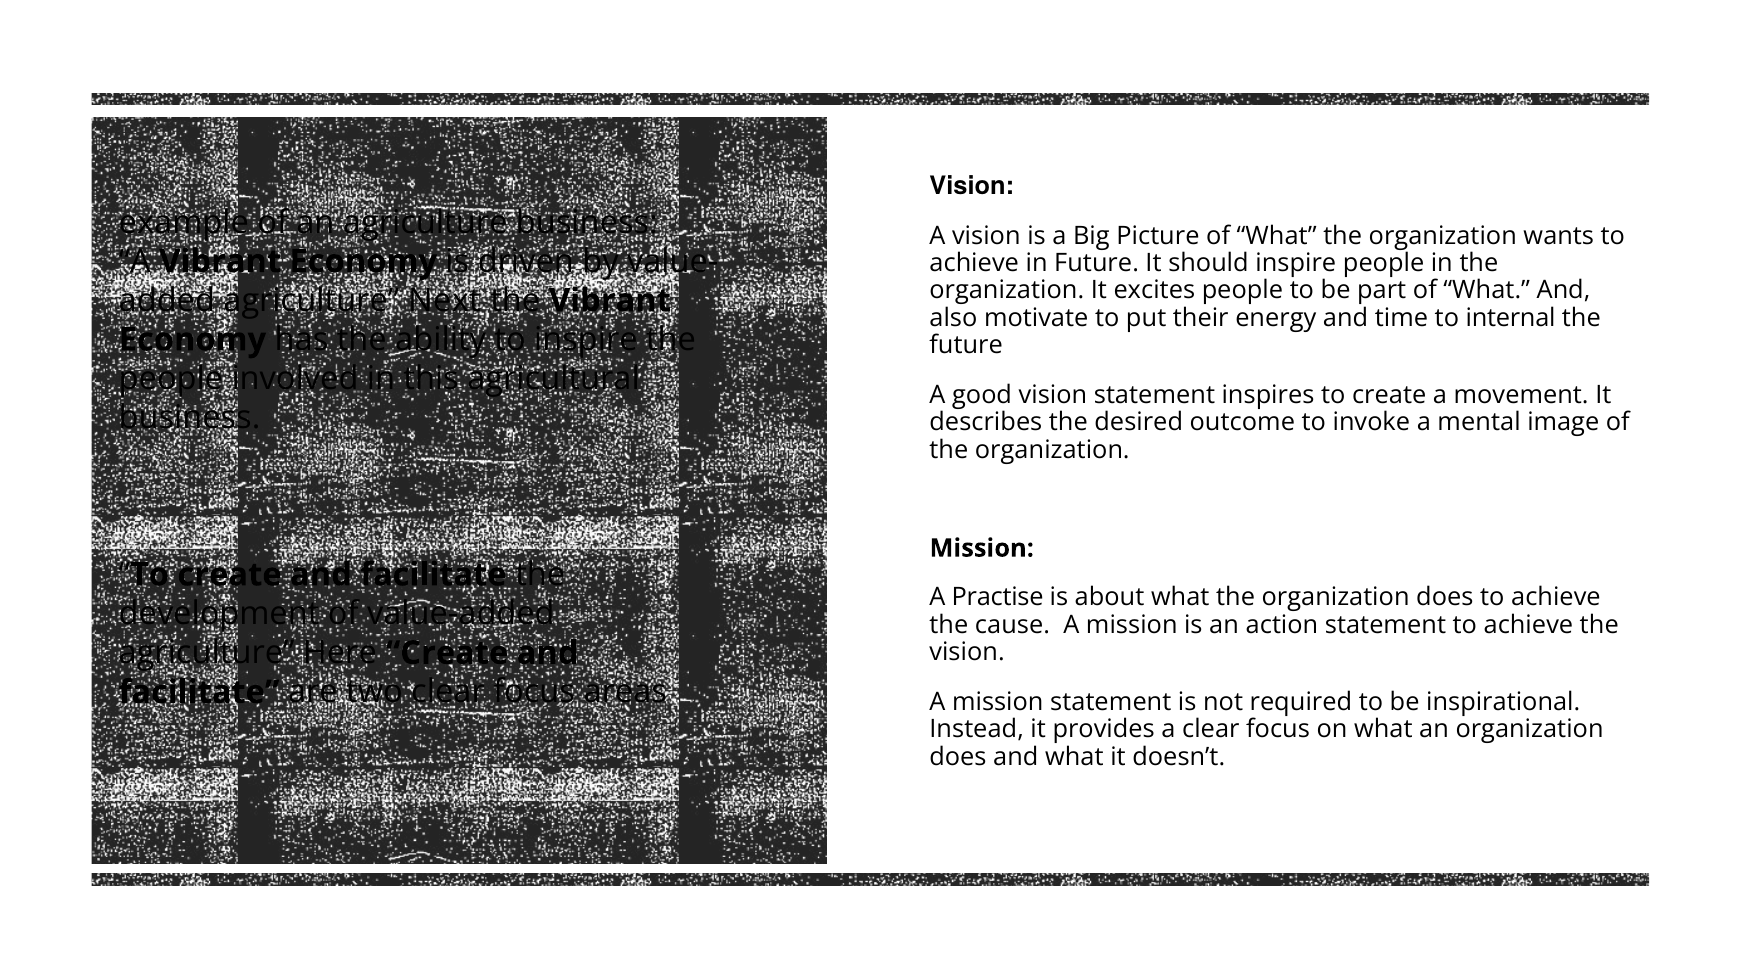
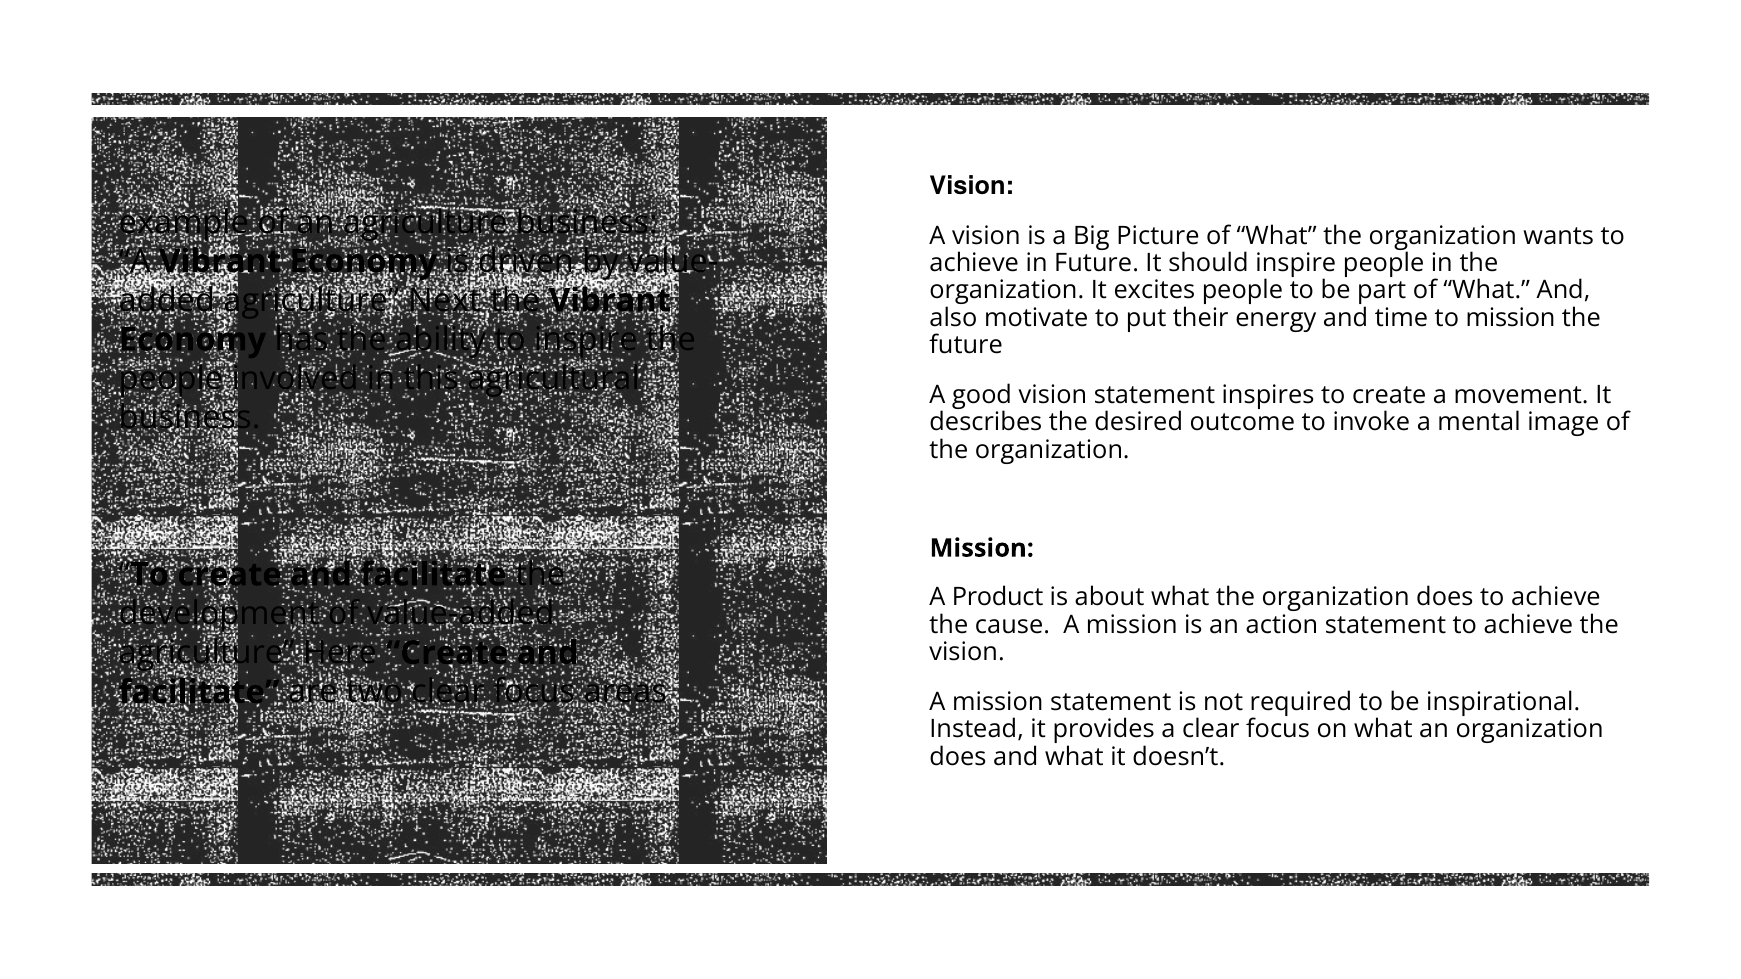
to internal: internal -> mission (1511, 318)
Practise: Practise -> Product (998, 598)
